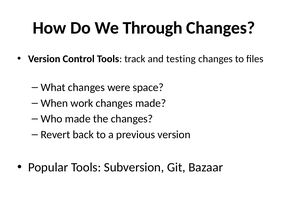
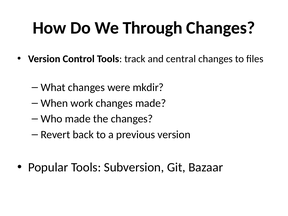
testing: testing -> central (181, 59)
space: space -> mkdir (148, 87)
